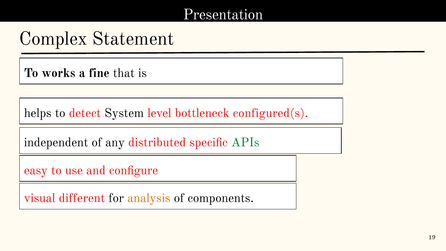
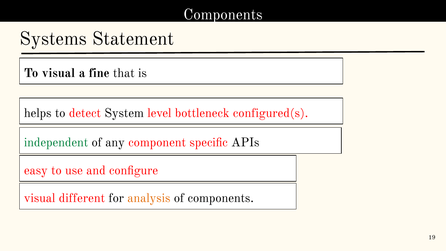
Presentation: Presentation -> Components (223, 14)
Complex: Complex -> Systems (53, 39)
To works: works -> visual (59, 73)
independent colour: black -> green (56, 142)
distributed: distributed -> component (157, 142)
APIs colour: green -> black (245, 142)
